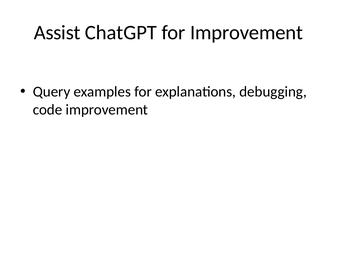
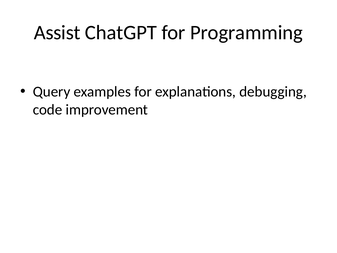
for Improvement: Improvement -> Programming (246, 33)
